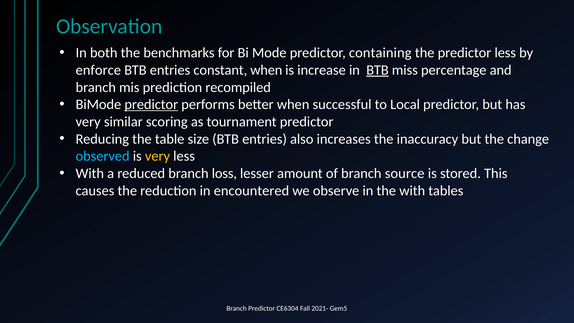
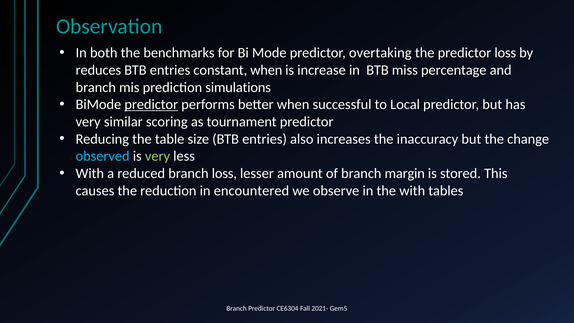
containing: containing -> overtaking (380, 53)
predictor less: less -> loss (505, 53)
enforce: enforce -> reduces (98, 70)
BTB underline: present -> none (377, 70)
recompiled: recompiled -> simulations (238, 87)
very colour: yellow -> light green (157, 156)
source: source -> margin (405, 173)
